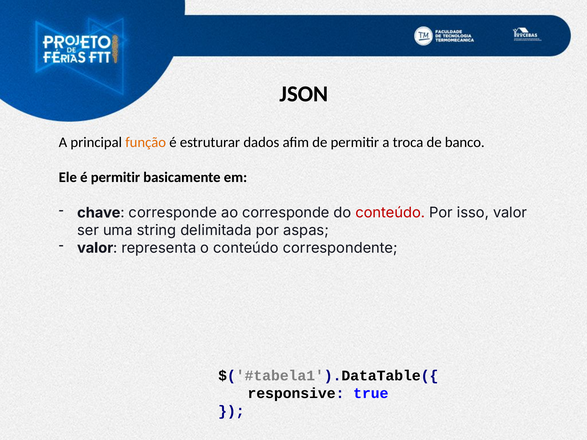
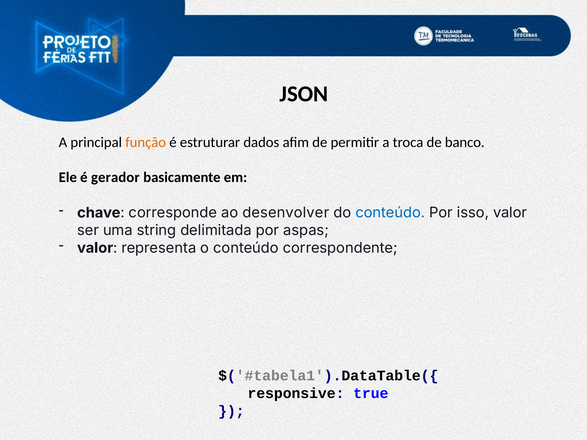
é permitir: permitir -> gerador (115, 178)
ao corresponde: corresponde -> desenvolver (286, 213)
conteúdo colour: red -> blue (390, 213)
